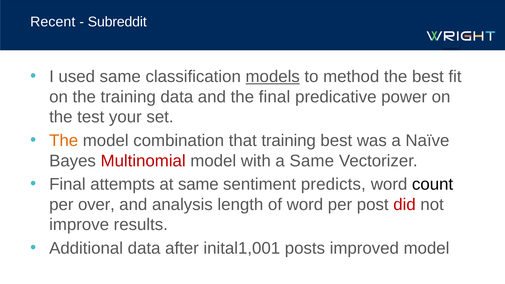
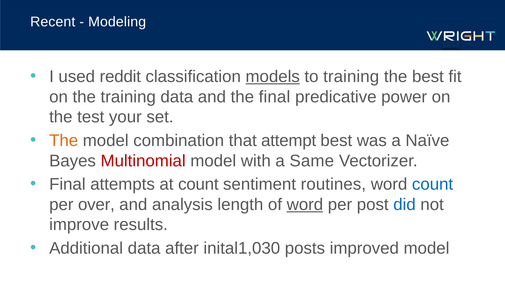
Subreddit: Subreddit -> Modeling (117, 22)
used same: same -> reddit (120, 77)
to method: method -> training (351, 77)
that training: training -> attempt (289, 141)
at same: same -> count (198, 184)
predicts: predicts -> routines (333, 184)
count colour: black -> blue (433, 184)
word underline: none -> present (305, 205)
did colour: red -> blue (405, 205)
inital1,001: inital1,001 -> inital1,030 (242, 248)
